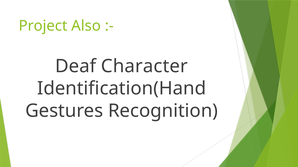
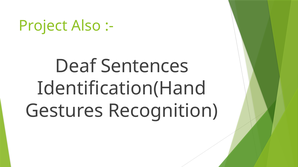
Character: Character -> Sentences (145, 66)
